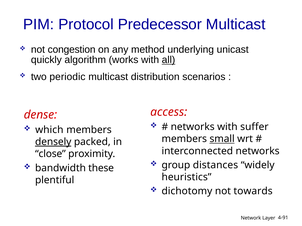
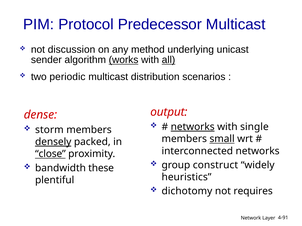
congestion: congestion -> discussion (72, 50)
quickly: quickly -> sender (46, 60)
works underline: none -> present (124, 60)
access: access -> output (169, 112)
networks underline: none -> present (193, 127)
suffer: suffer -> single (254, 127)
which: which -> storm (49, 130)
close underline: none -> present (50, 154)
distances: distances -> construct (215, 165)
towards: towards -> requires (253, 192)
